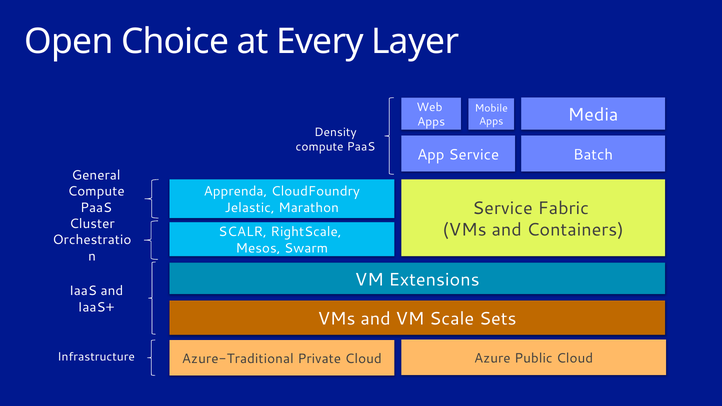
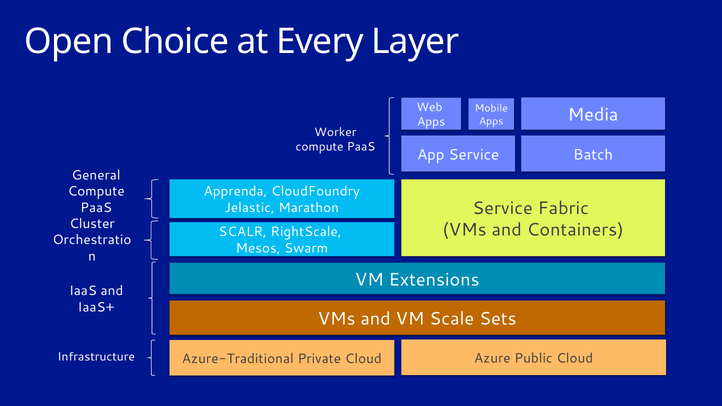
Density: Density -> Worker (335, 132)
